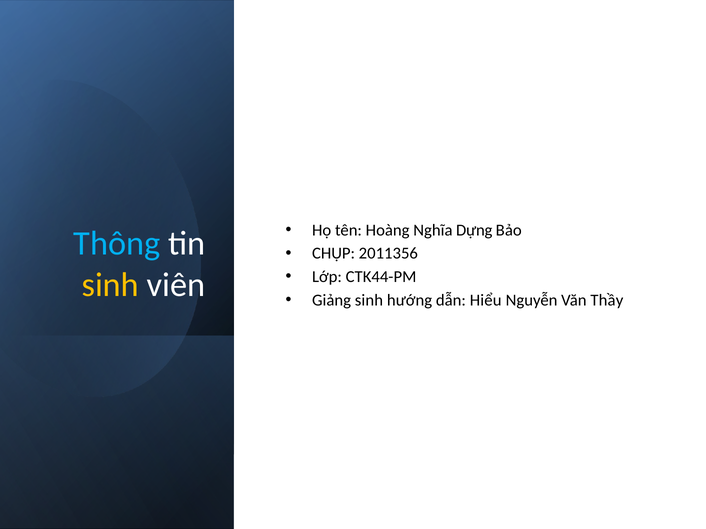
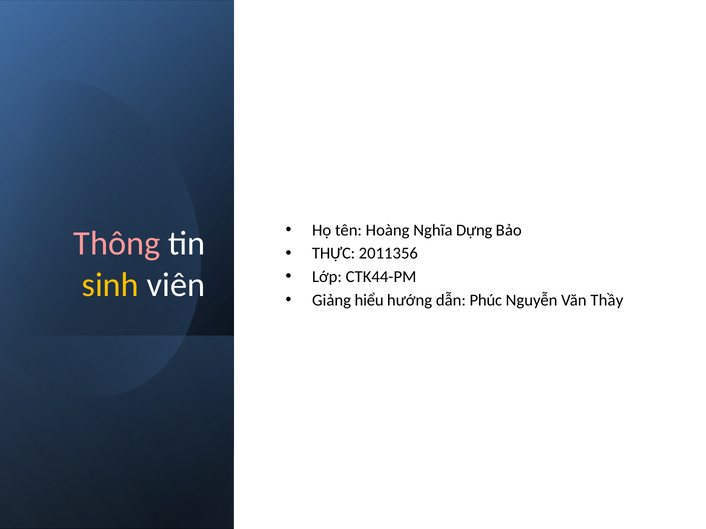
Thông colour: light blue -> pink (117, 244)
CHỤP: CHỤP -> THỰC (334, 254)
Giảng sinh: sinh -> hiểu (369, 300)
Hiểu: Hiểu -> Phúc (486, 300)
